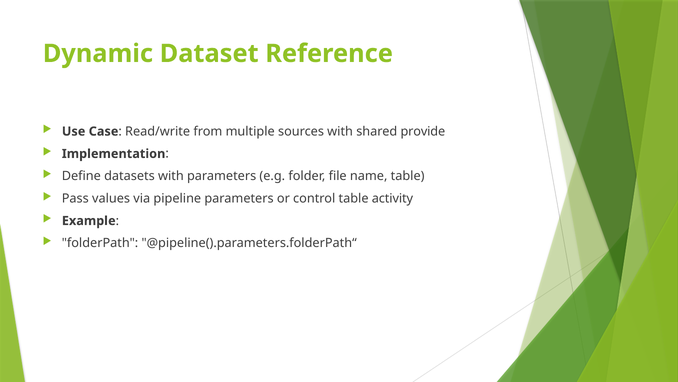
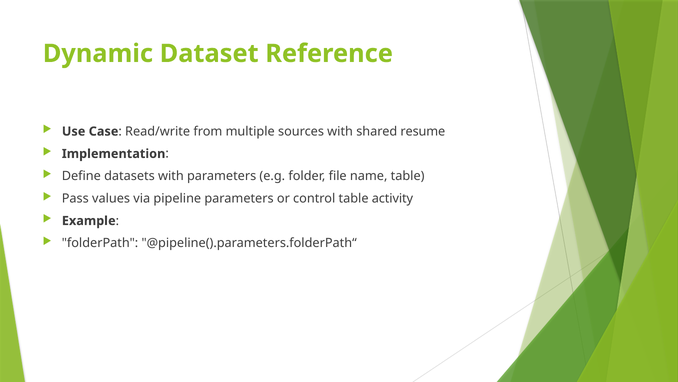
provide: provide -> resume (423, 131)
